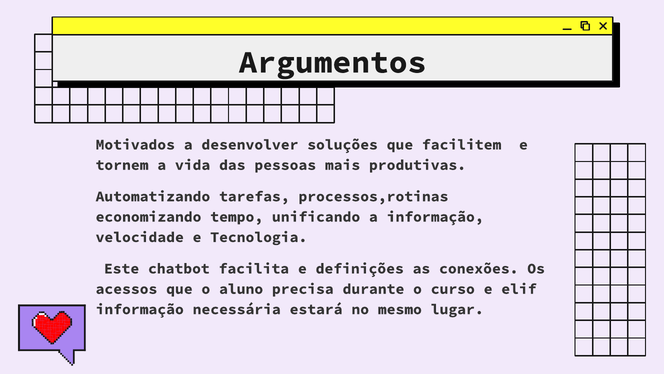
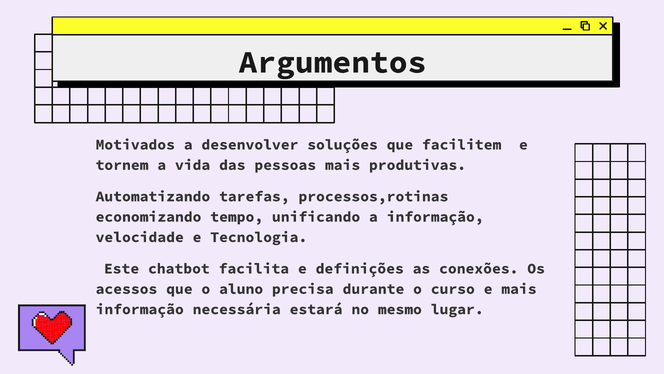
e elif: elif -> mais (519, 289)
